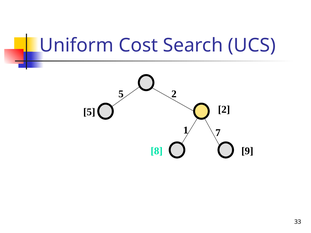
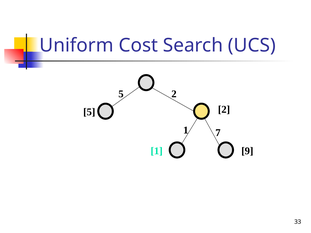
8: 8 -> 1 (157, 151)
